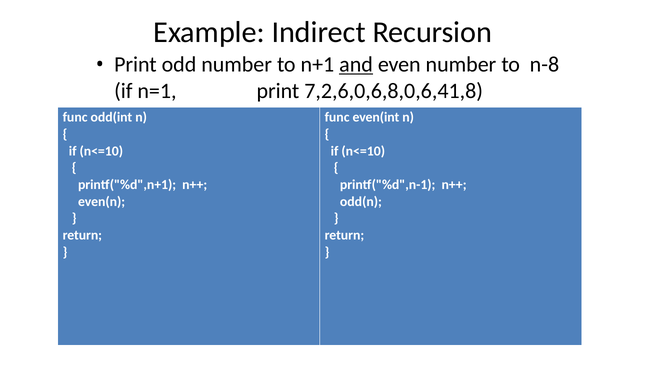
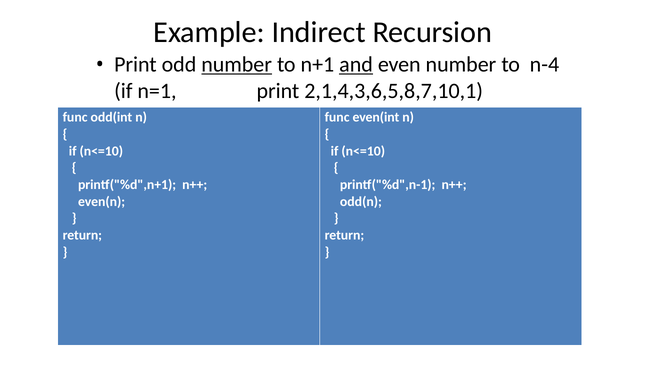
number underline: none -> present (237, 65)
n-8: n-8 -> n-4 (544, 65)
7,2,6,0,6,8,0,6,41,8: 7,2,6,0,6,8,0,6,41,8 -> 2,1,4,3,6,5,8,7,10,1 (394, 91)
